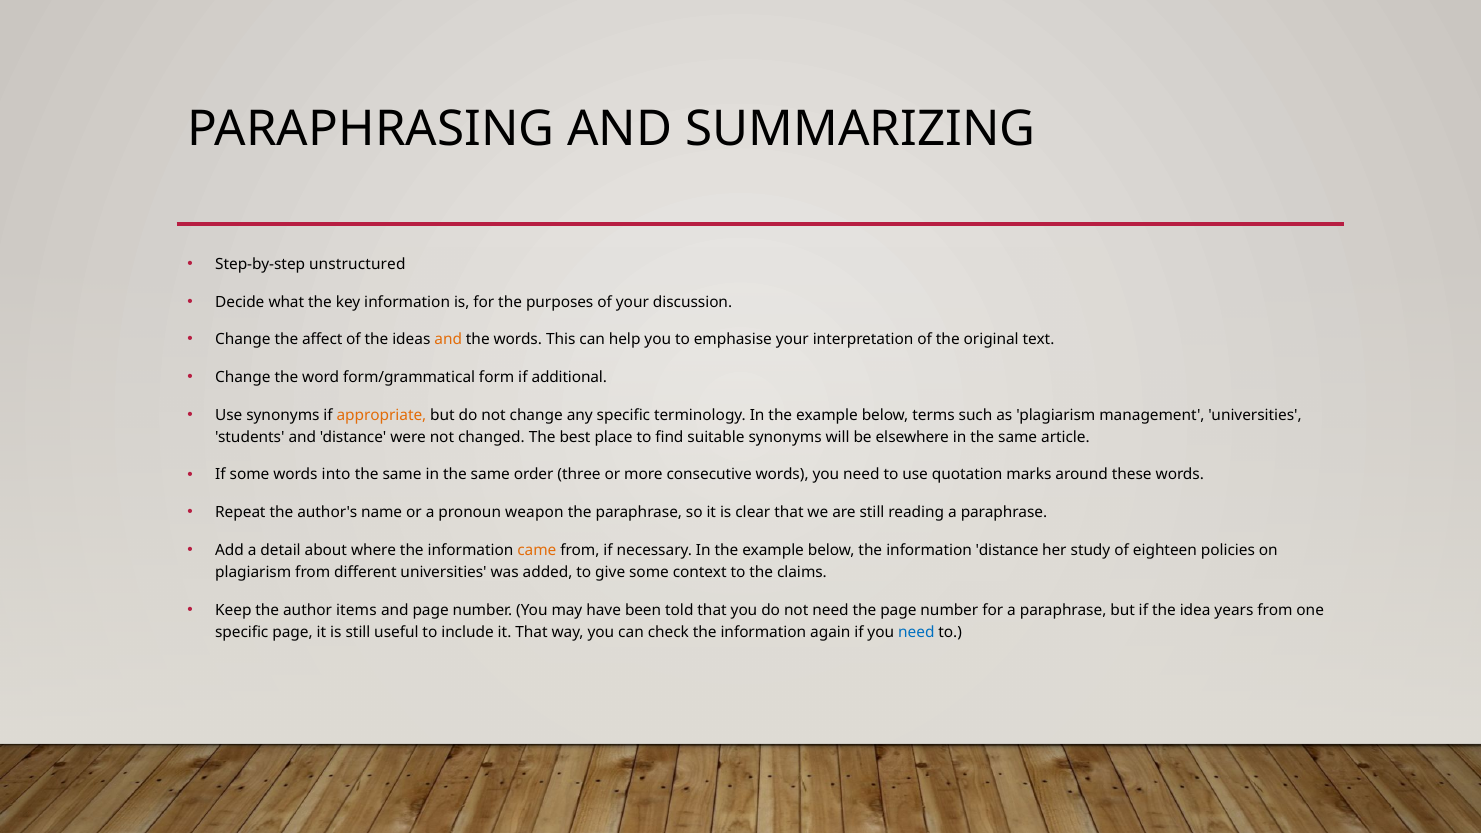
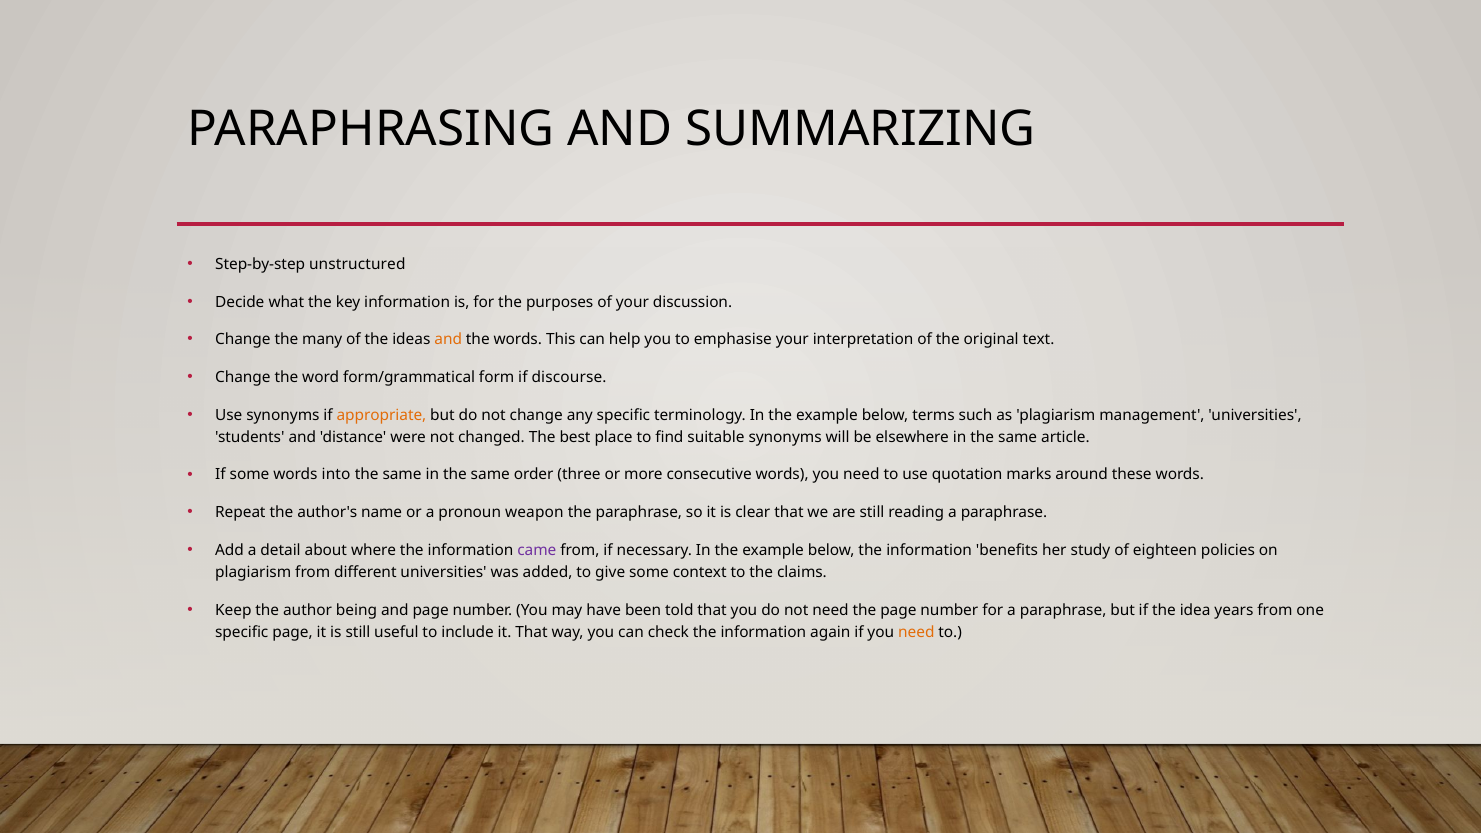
affect: affect -> many (322, 340)
additional: additional -> discourse (569, 377)
came colour: orange -> purple (537, 550)
information distance: distance -> benefits (1007, 550)
items: items -> being (356, 610)
need colour: blue -> orange (916, 632)
